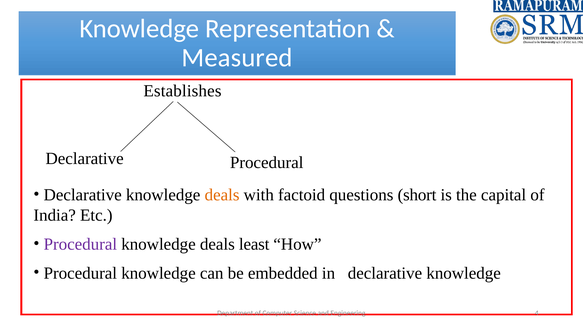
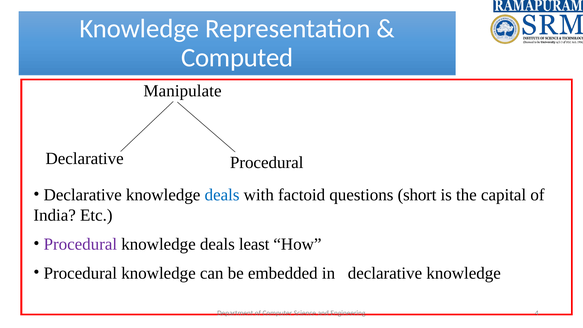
Measured: Measured -> Computed (237, 58)
Establishes: Establishes -> Manipulate (182, 91)
deals colour: orange -> blue (222, 195)
